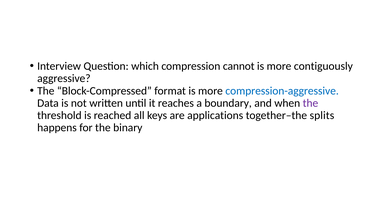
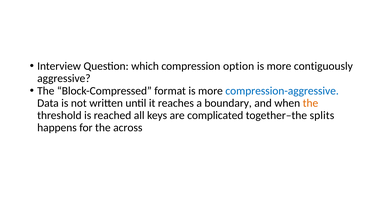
cannot: cannot -> option (239, 66)
the colour: purple -> orange (310, 103)
applications: applications -> complicated (215, 116)
binary: binary -> across (128, 128)
